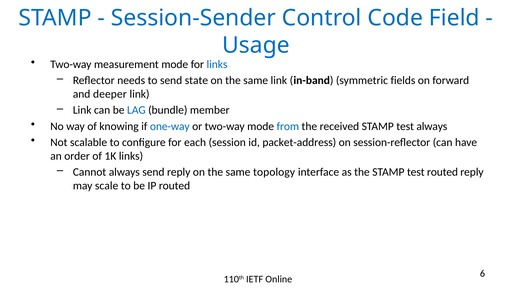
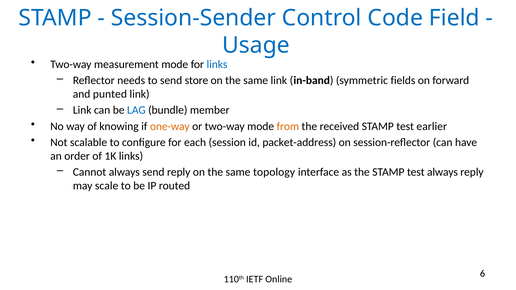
state: state -> store (196, 80)
deeper: deeper -> punted (110, 94)
one-way colour: blue -> orange (170, 126)
from colour: blue -> orange (288, 126)
test always: always -> earlier (432, 126)
test routed: routed -> always (442, 172)
